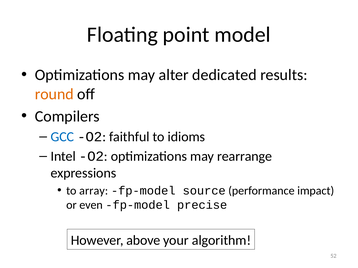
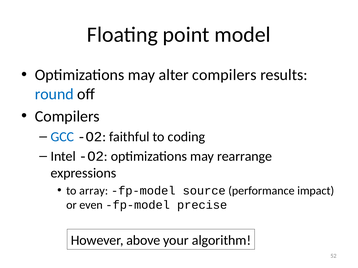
alter dedicated: dedicated -> compilers (224, 75)
round colour: orange -> blue (54, 94)
idioms: idioms -> coding (186, 137)
